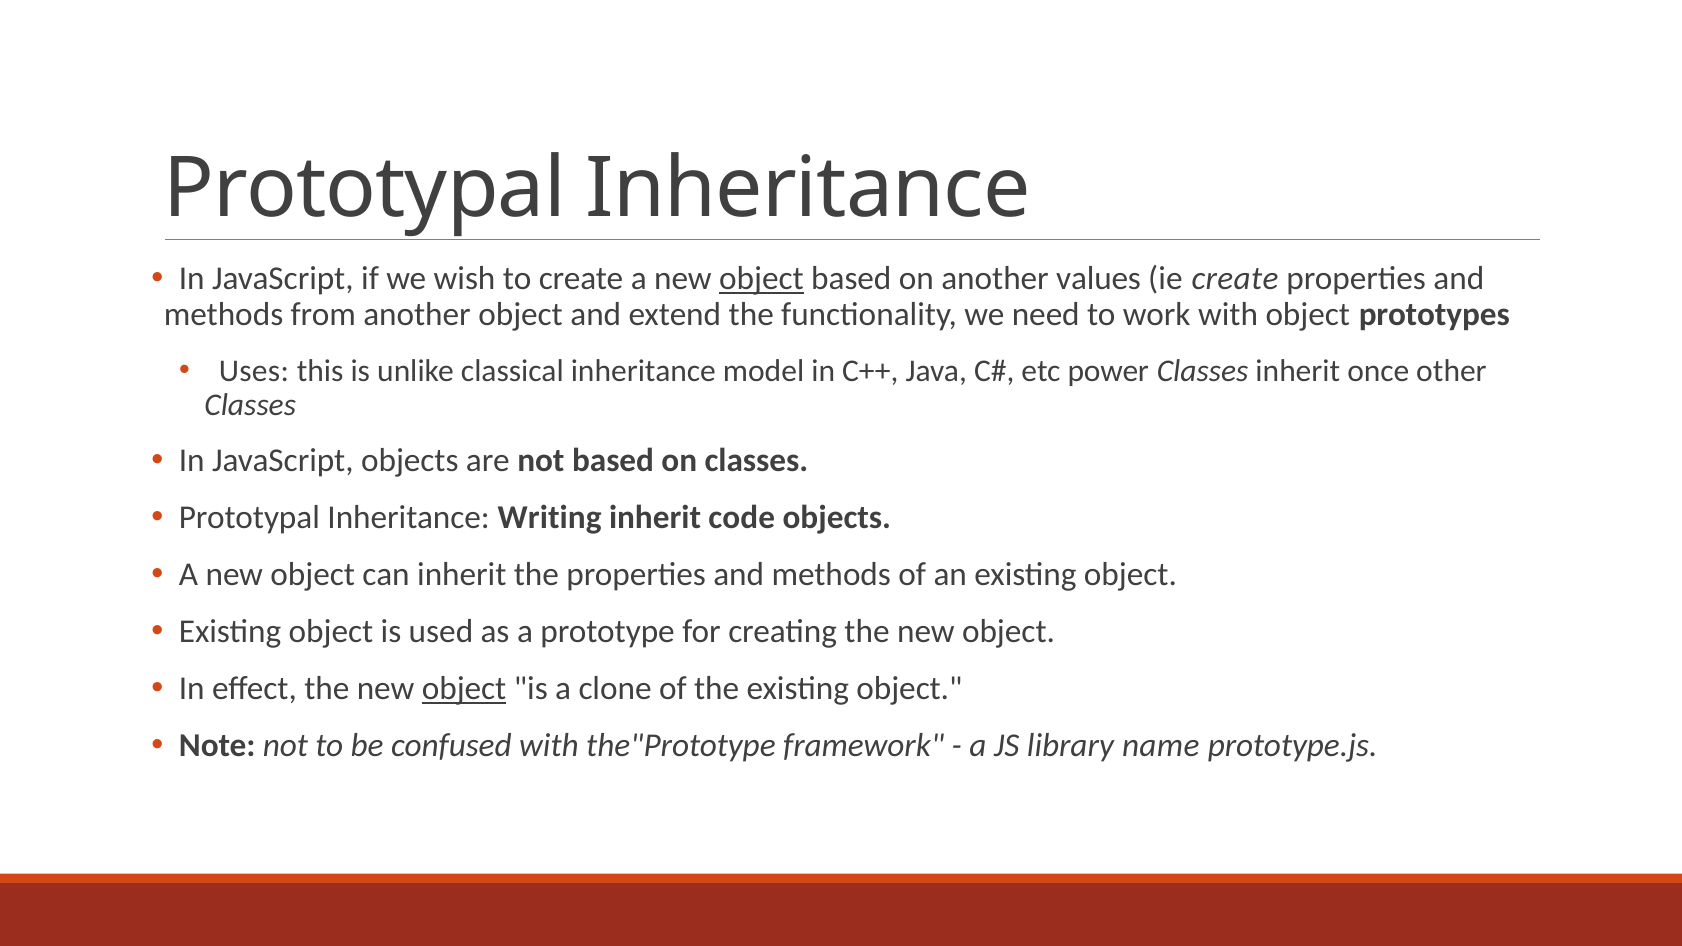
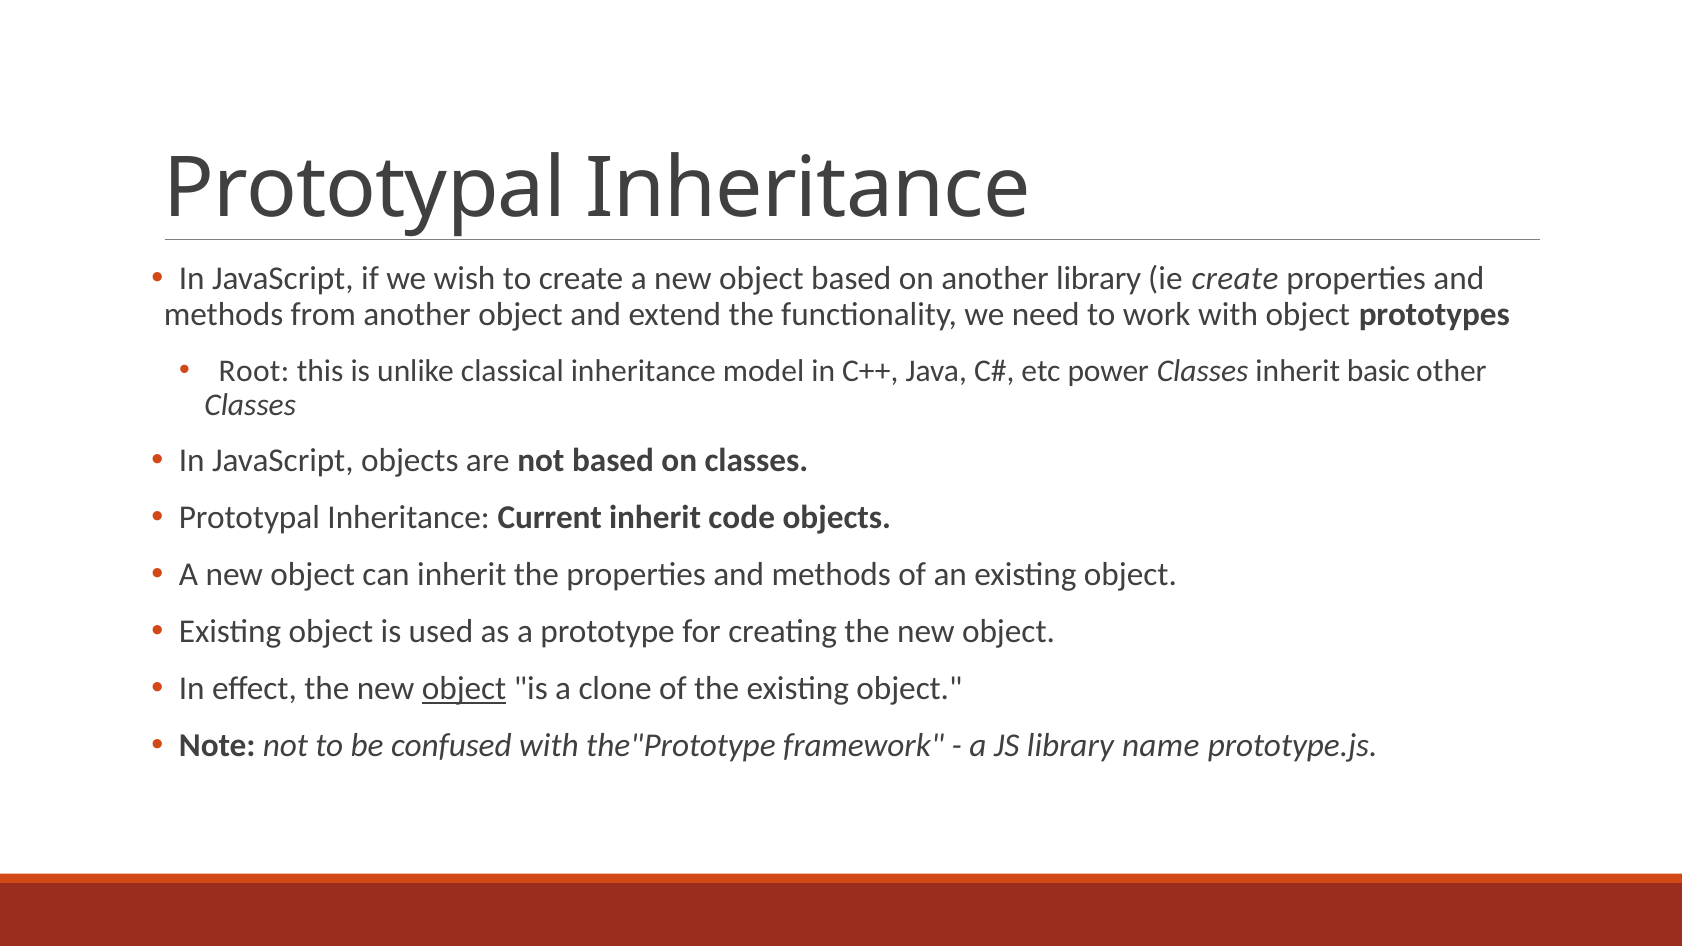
object underline: present -> none (761, 279)
another values: values -> library (1099, 279)
Uses: Uses -> Root (254, 371)
once: once -> basic (1378, 371)
Writing: Writing -> Current (550, 518)
